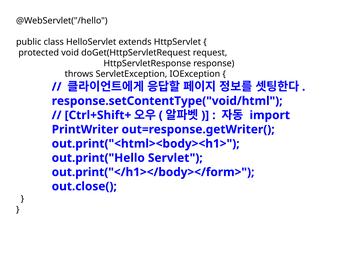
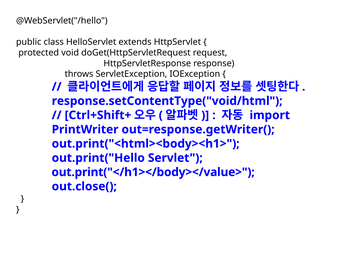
out.print("</h1></body></form>: out.print("</h1></body></form> -> out.print("</h1></body></value> (153, 172)
